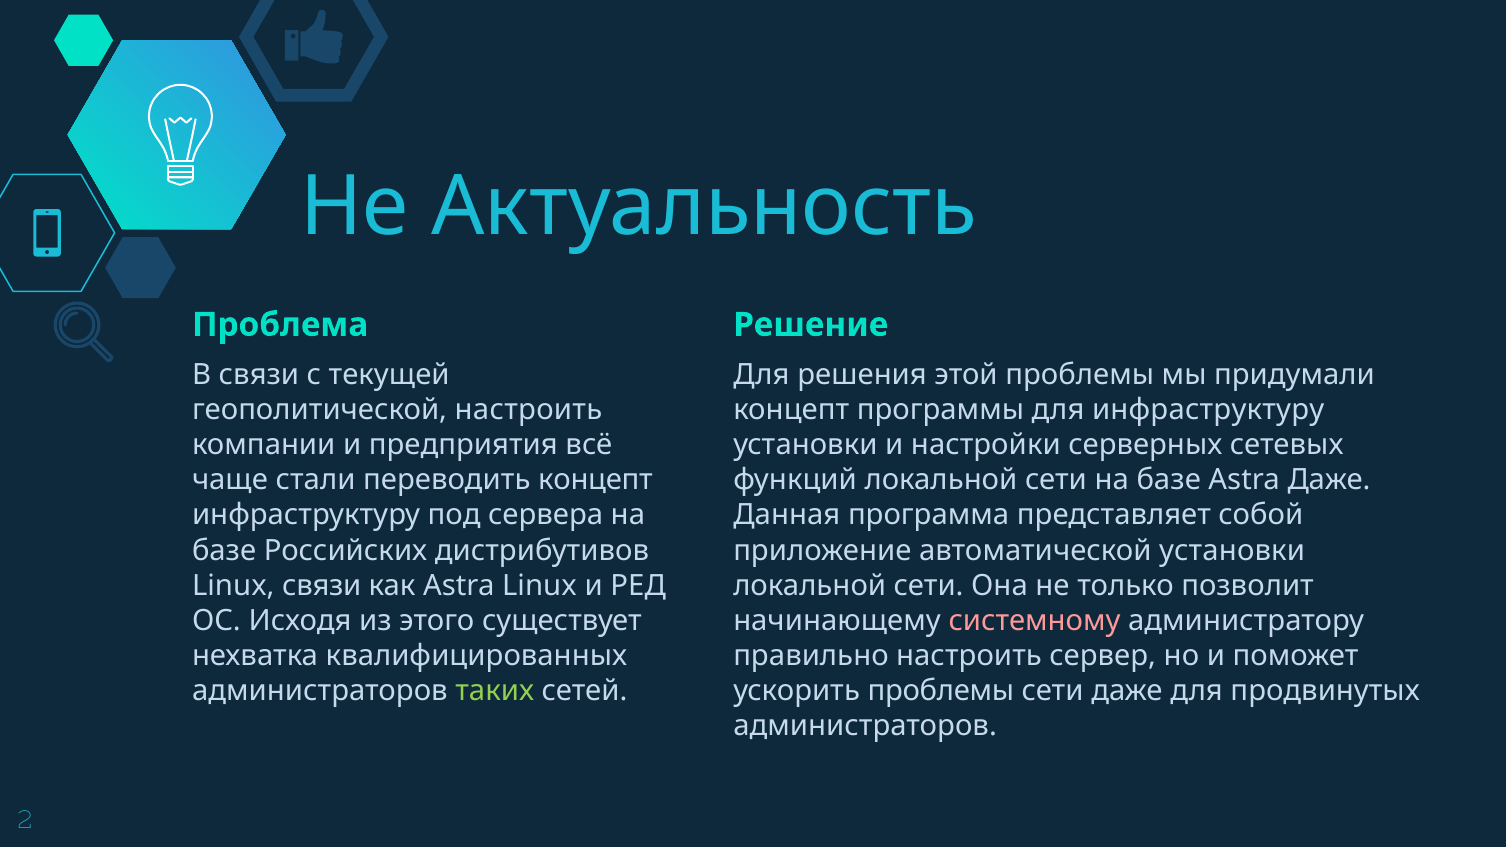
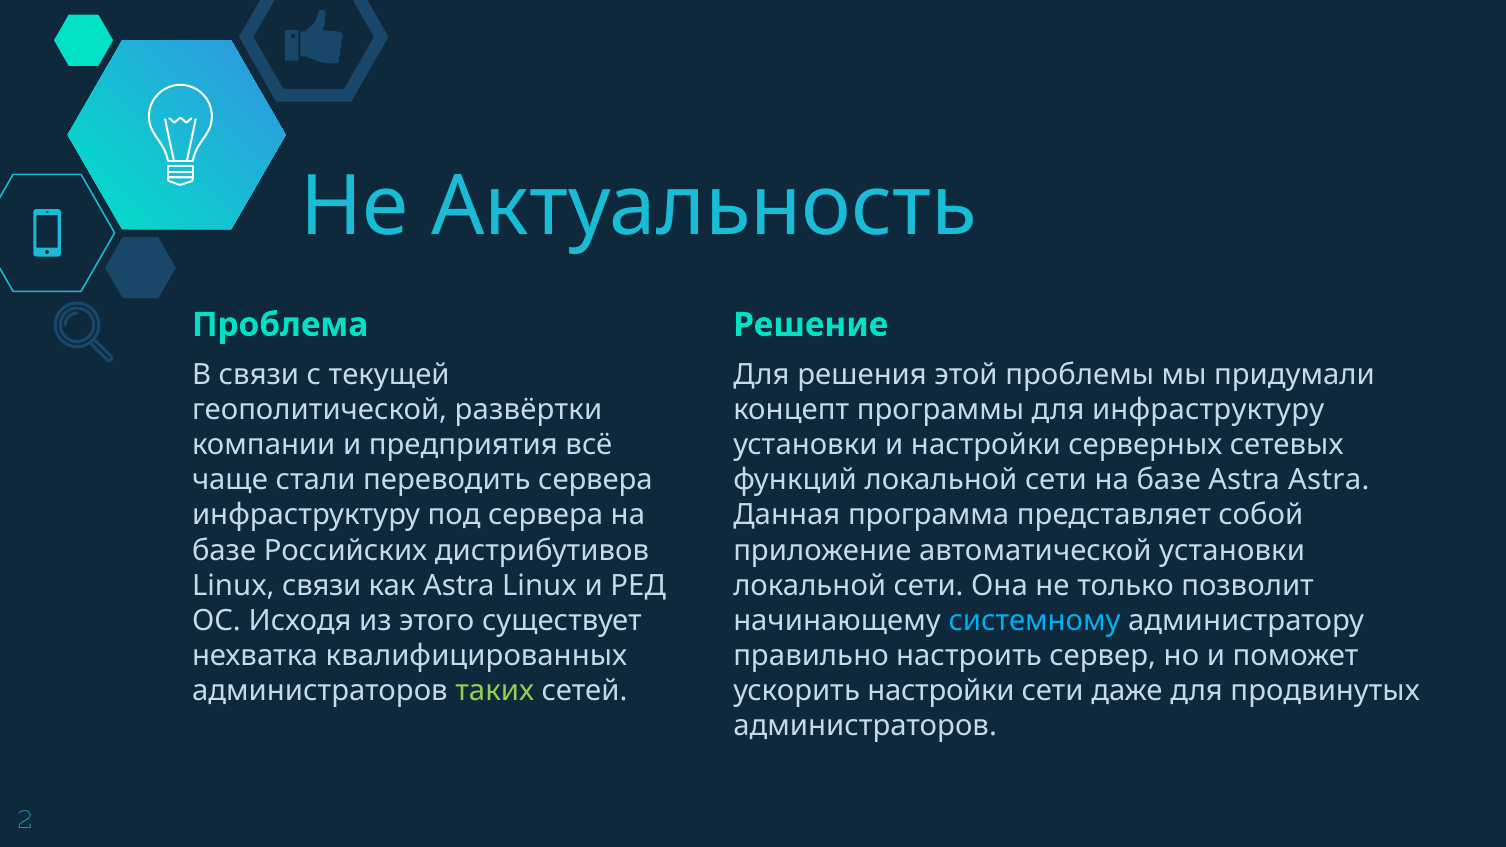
геополитической настроить: настроить -> развёртки (529, 410)
переводить концепт: концепт -> сервера (595, 480)
Astra Даже: Даже -> Astra (1329, 480)
системному colour: pink -> light blue (1034, 621)
ускорить проблемы: проблемы -> настройки (941, 691)
